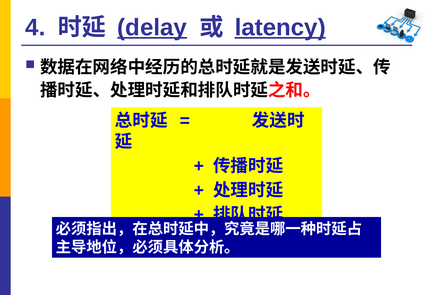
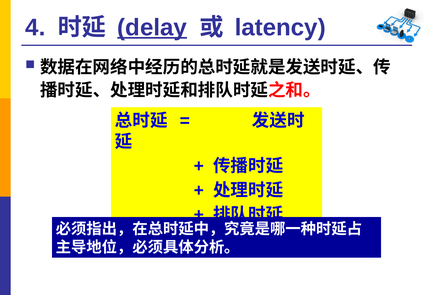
latency underline: present -> none (280, 28)
